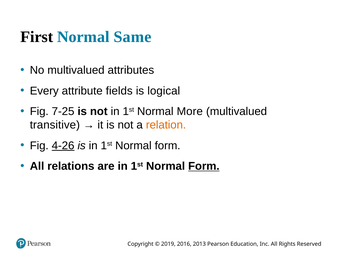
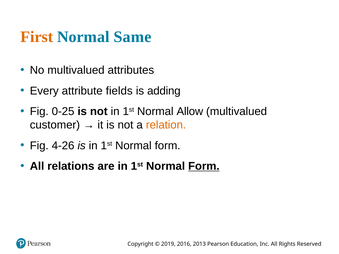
First colour: black -> orange (37, 37)
logical: logical -> adding (164, 91)
7-25: 7-25 -> 0-25 (63, 112)
More: More -> Allow (190, 112)
transitive: transitive -> customer (55, 125)
4-26 underline: present -> none (63, 146)
